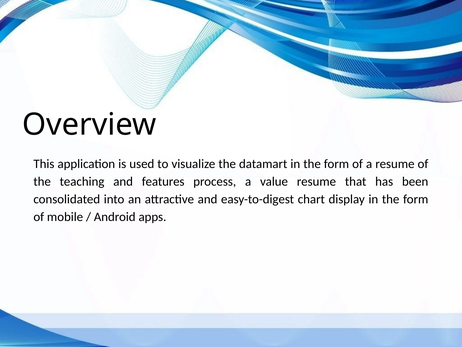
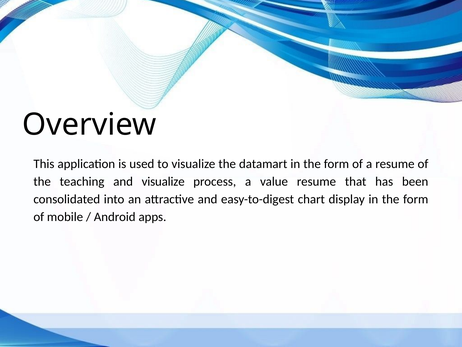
and features: features -> visualize (163, 181)
